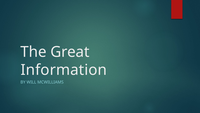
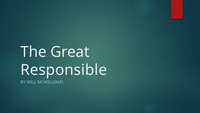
Information: Information -> Responsible (64, 70)
